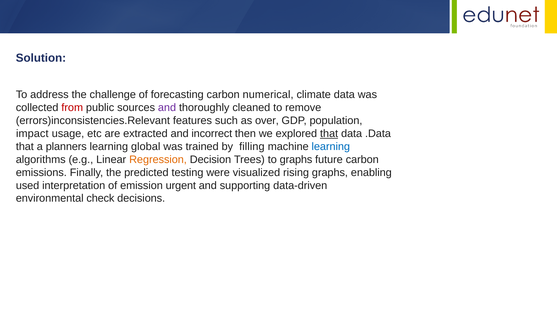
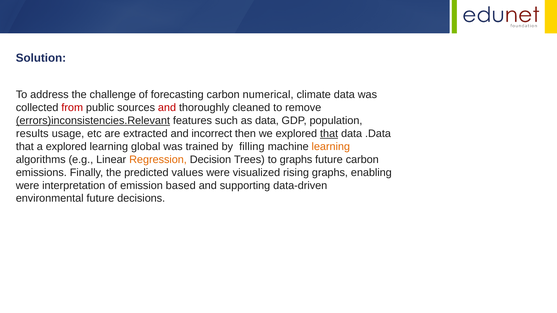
and colour: purple -> red (167, 108)
errors)inconsistencies.Relevant underline: none -> present (93, 121)
as over: over -> data (267, 121)
impact: impact -> results (32, 134)
a planners: planners -> explored (66, 147)
learning colour: blue -> orange (331, 147)
testing: testing -> values (187, 173)
used: used -> were (28, 186)
urgent: urgent -> based (181, 186)
environmental check: check -> future (100, 199)
